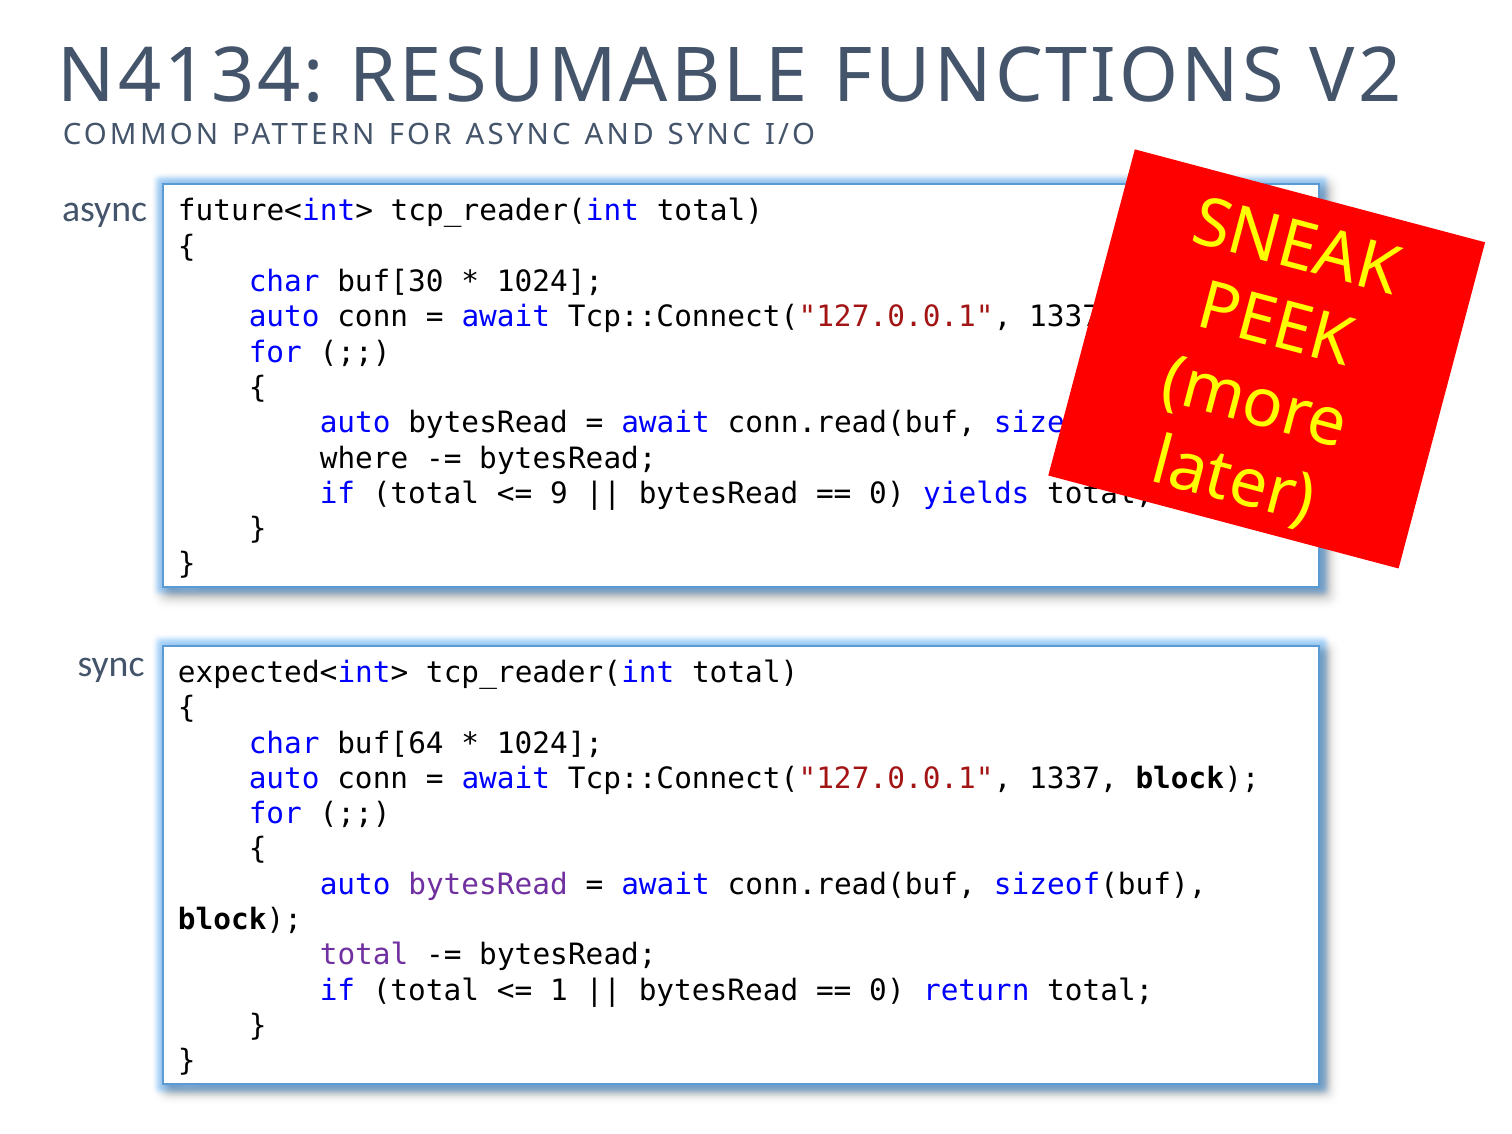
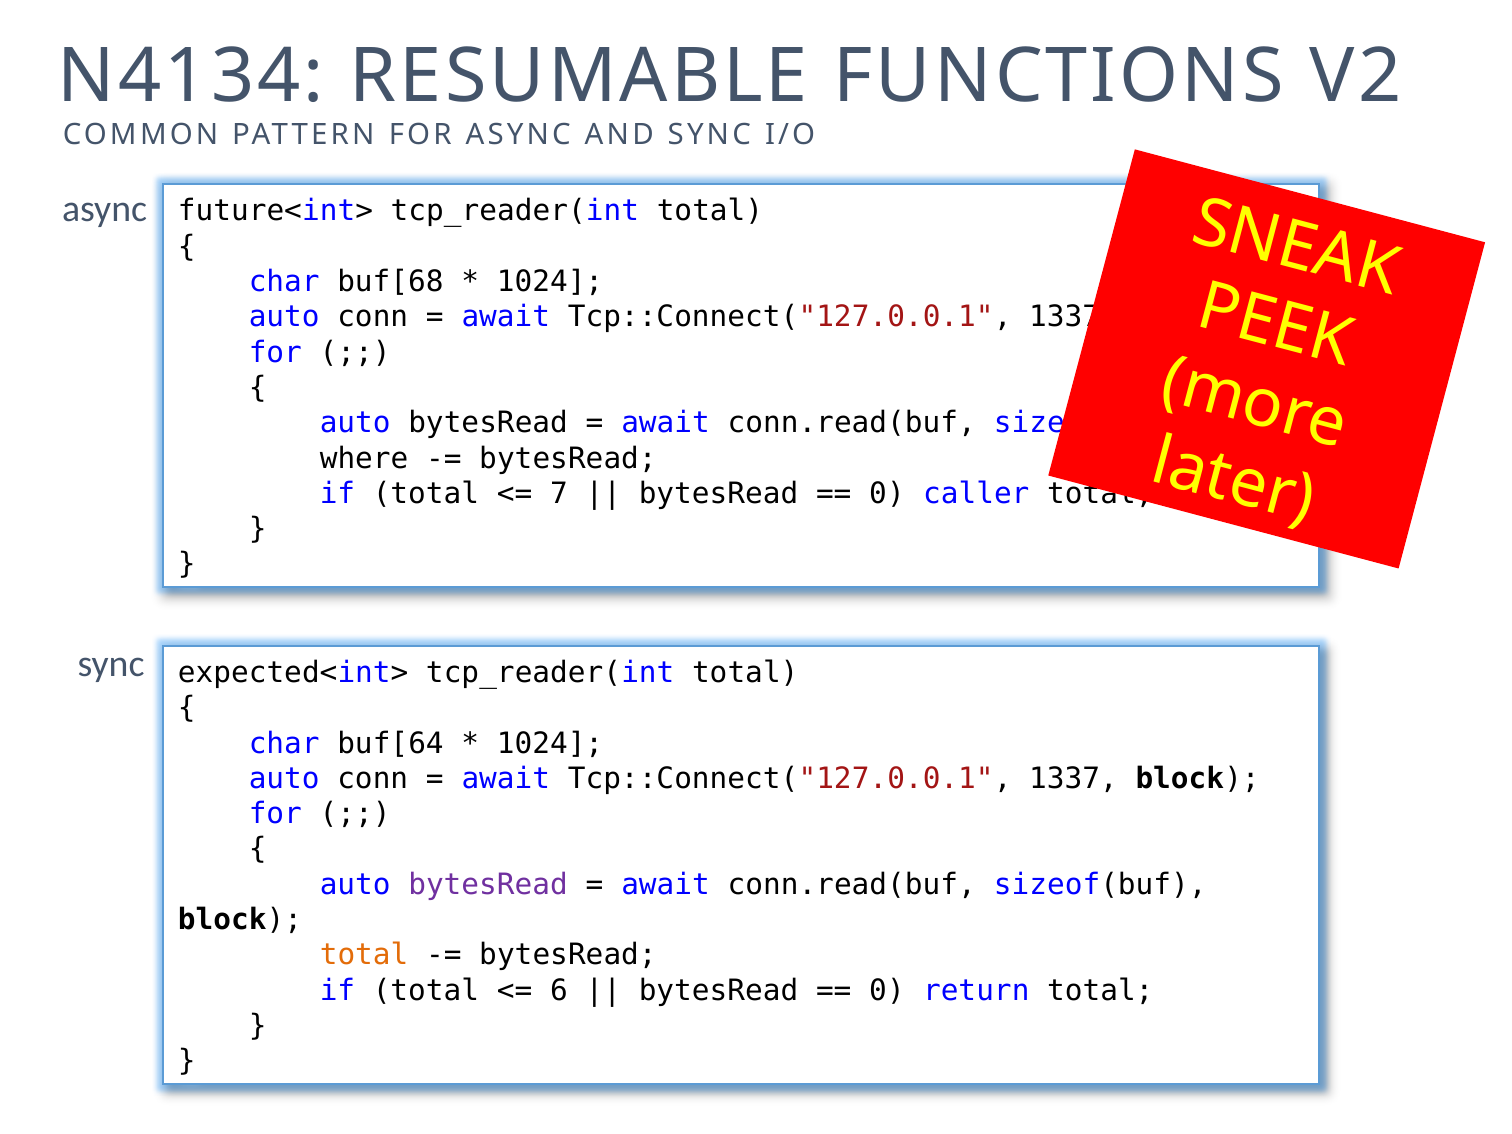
buf[30: buf[30 -> buf[68 (390, 282)
9: 9 -> 7 (559, 494)
yields: yields -> caller (976, 494)
total colour: purple -> orange (364, 955)
1: 1 -> 6 (559, 990)
